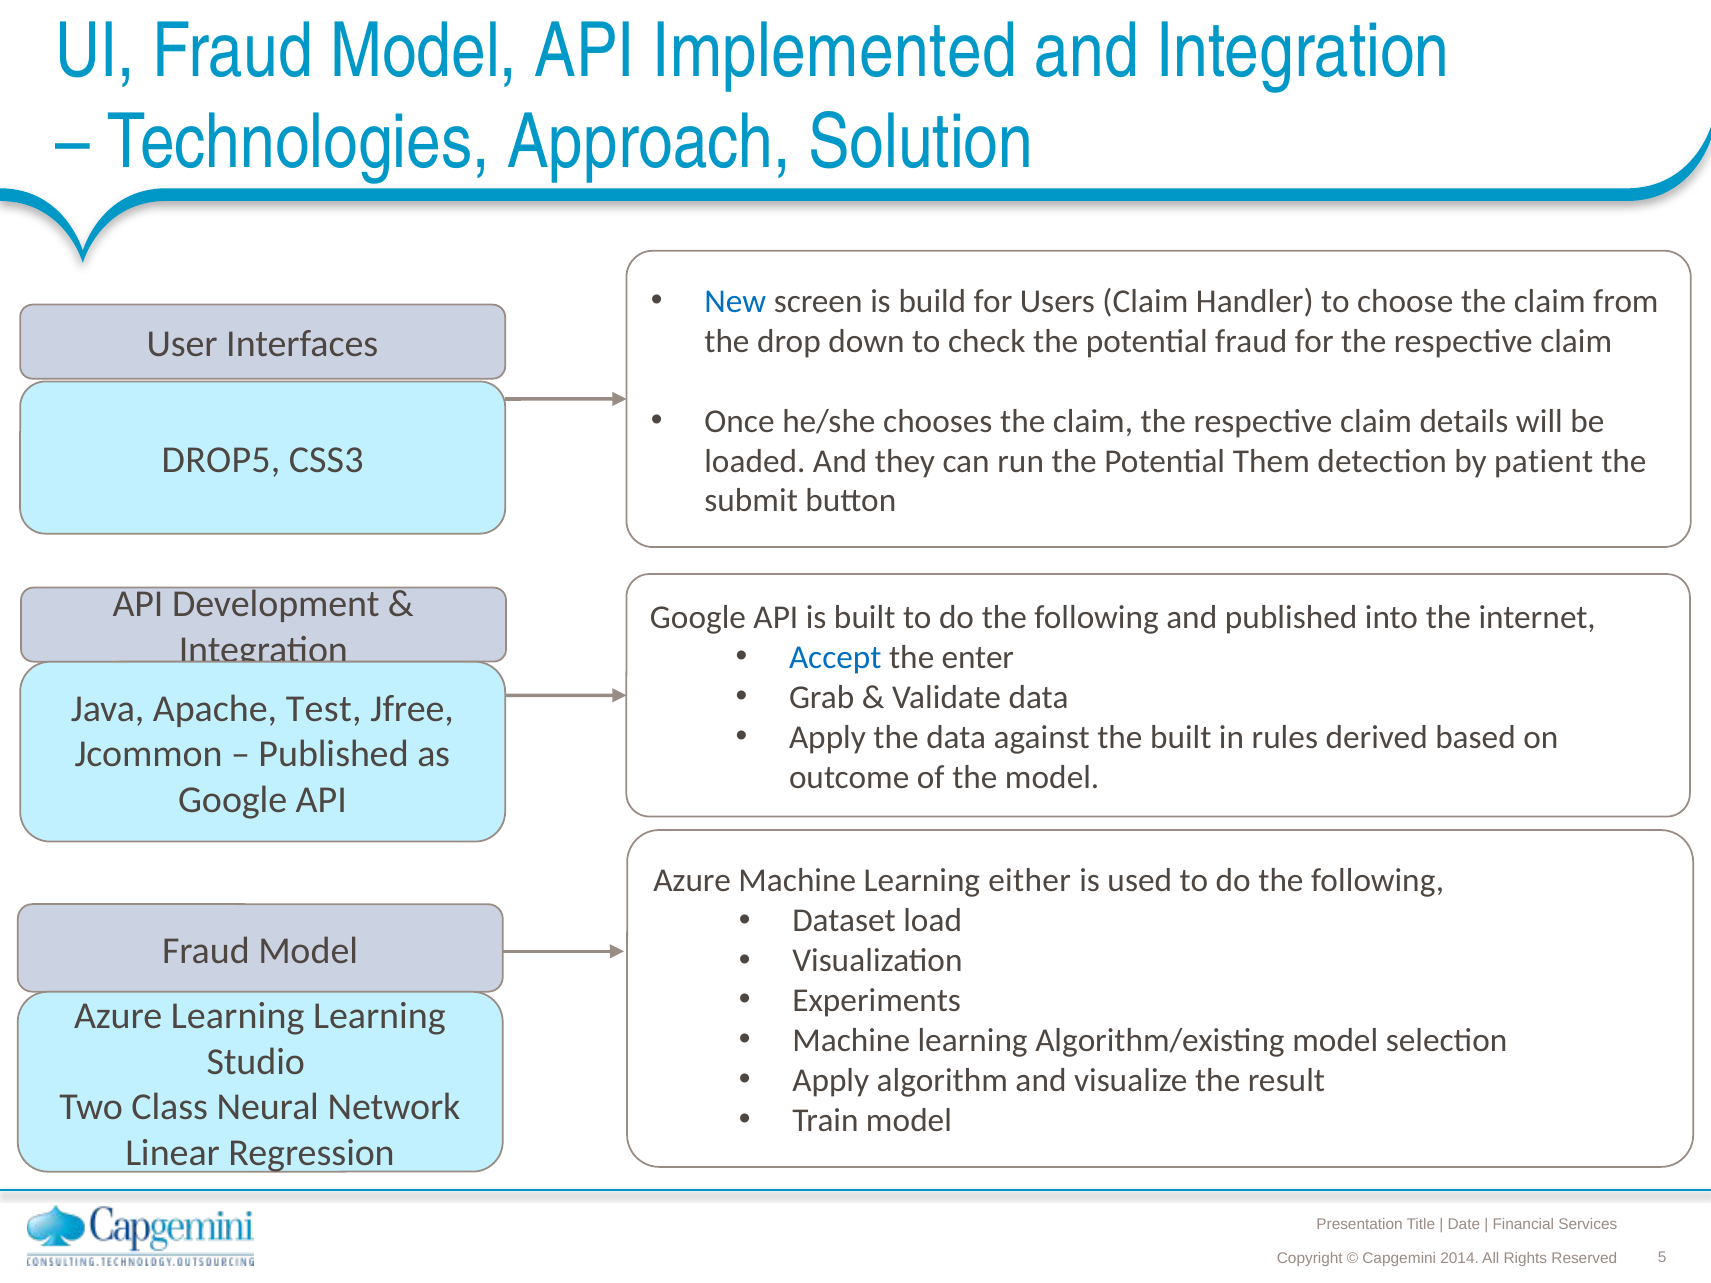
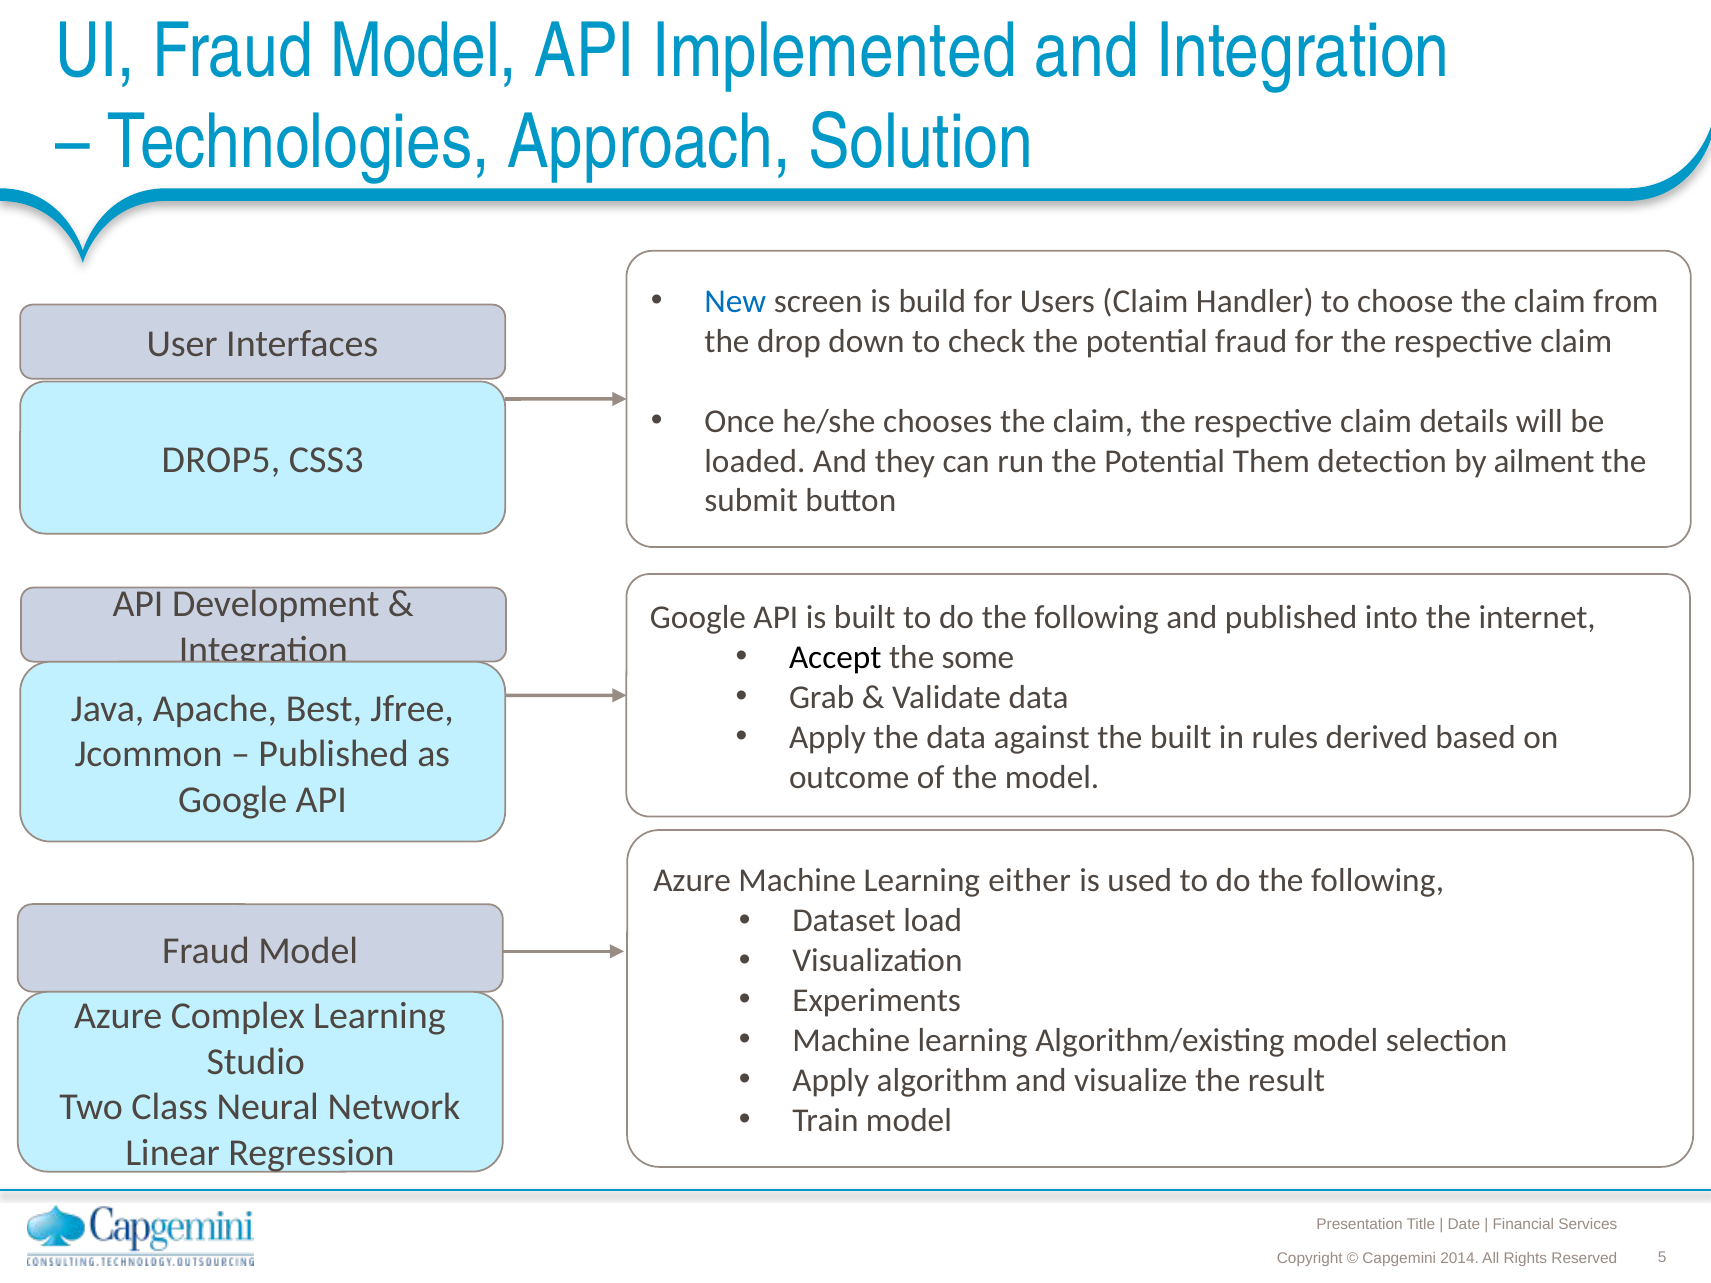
patient: patient -> ailment (1544, 461)
Accept colour: blue -> black (835, 658)
enter: enter -> some (978, 658)
Test: Test -> Best (324, 709)
Azure Learning: Learning -> Complex (238, 1016)
